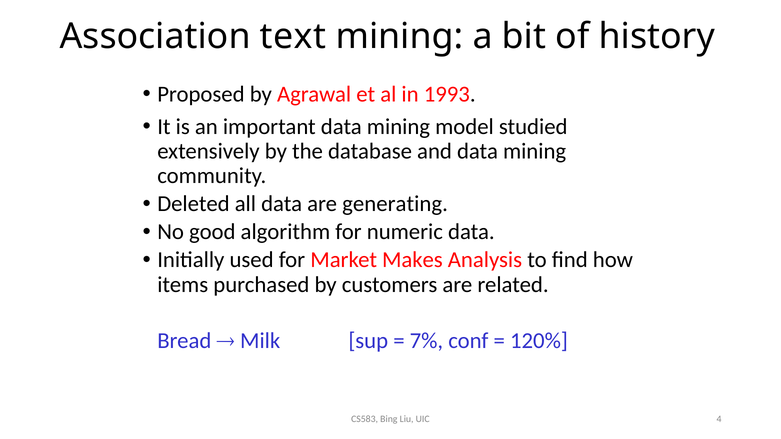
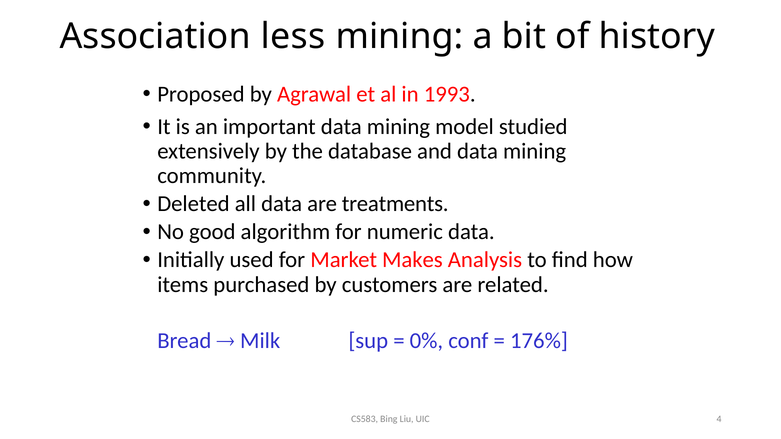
text: text -> less (293, 36)
generating: generating -> treatments (395, 204)
7%: 7% -> 0% (426, 341)
120%: 120% -> 176% (539, 341)
